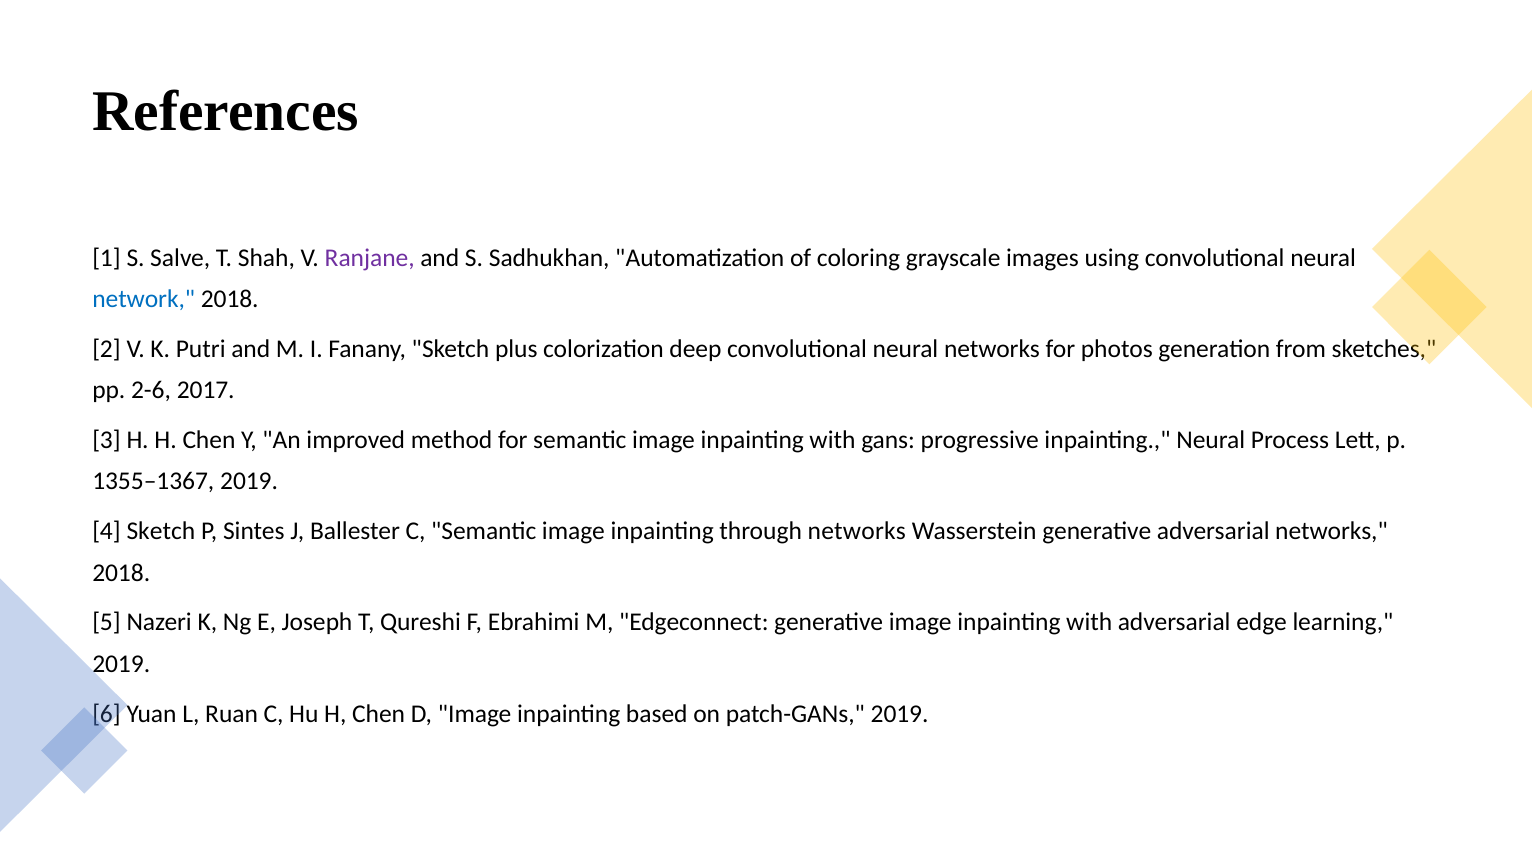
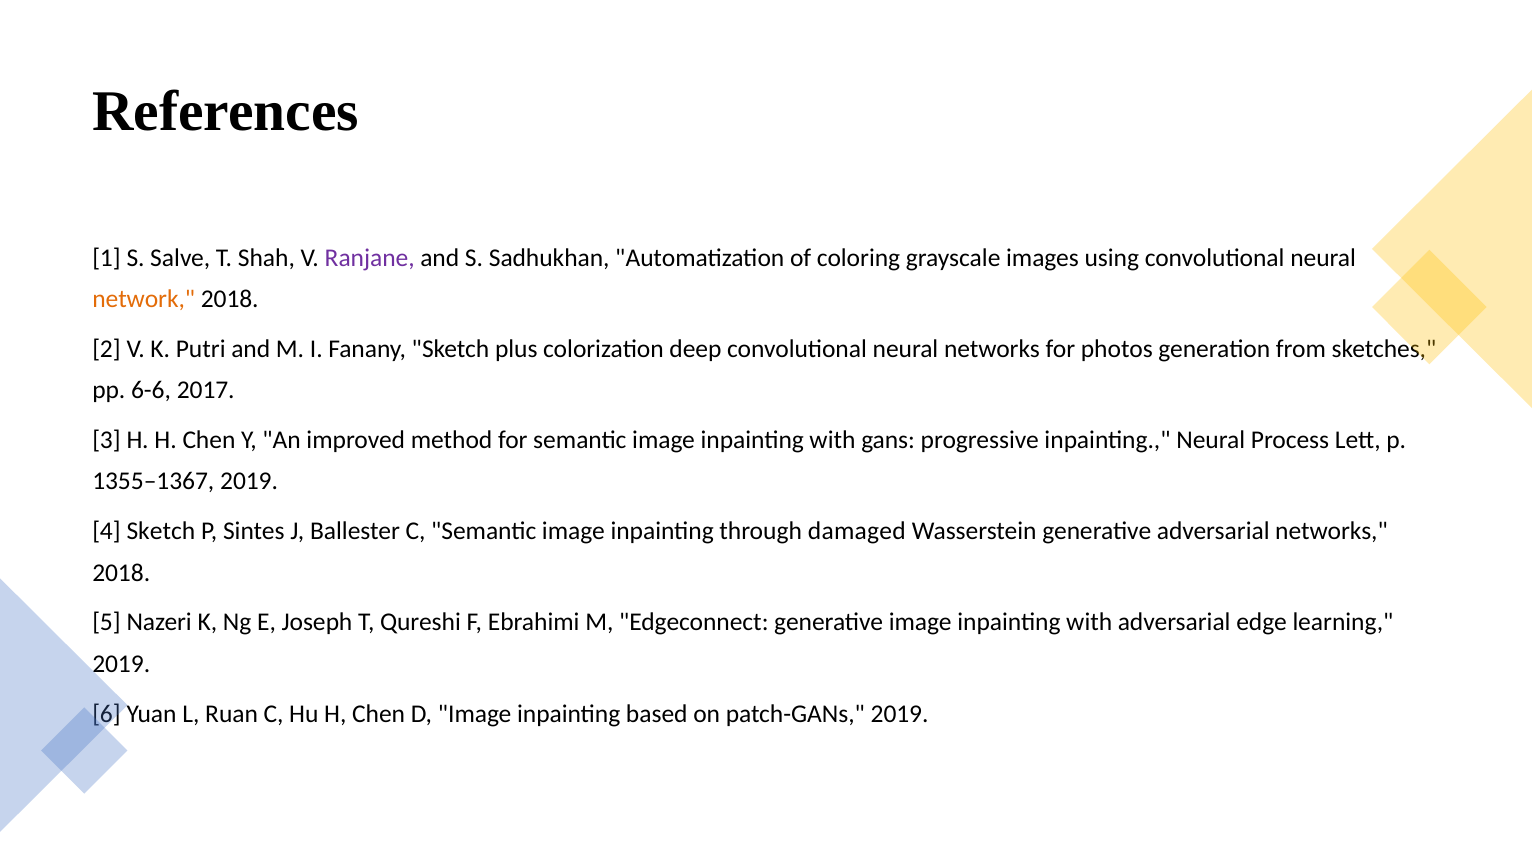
network colour: blue -> orange (144, 299)
2-6: 2-6 -> 6-6 (151, 390)
through networks: networks -> damaged (857, 531)
